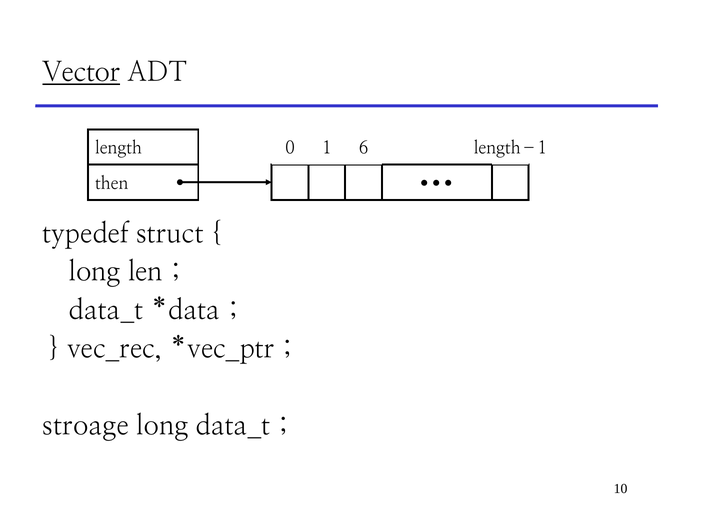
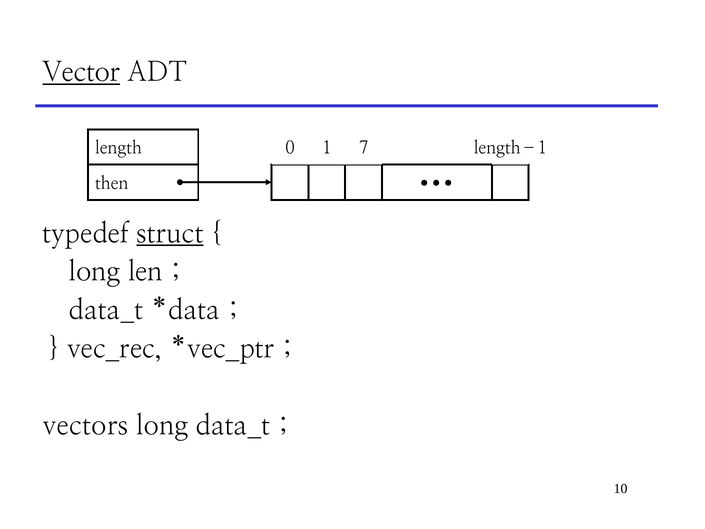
6: 6 -> 7 (364, 148)
struct underline: none -> present (170, 233)
stroage: stroage -> vectors (86, 425)
